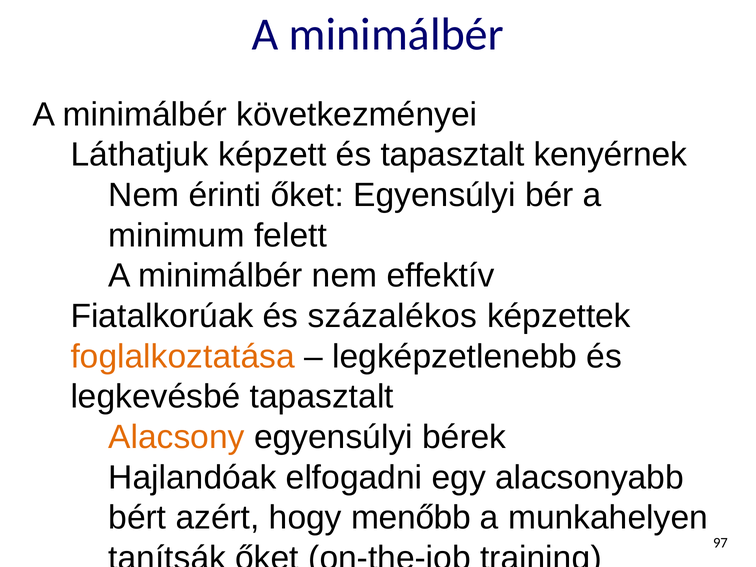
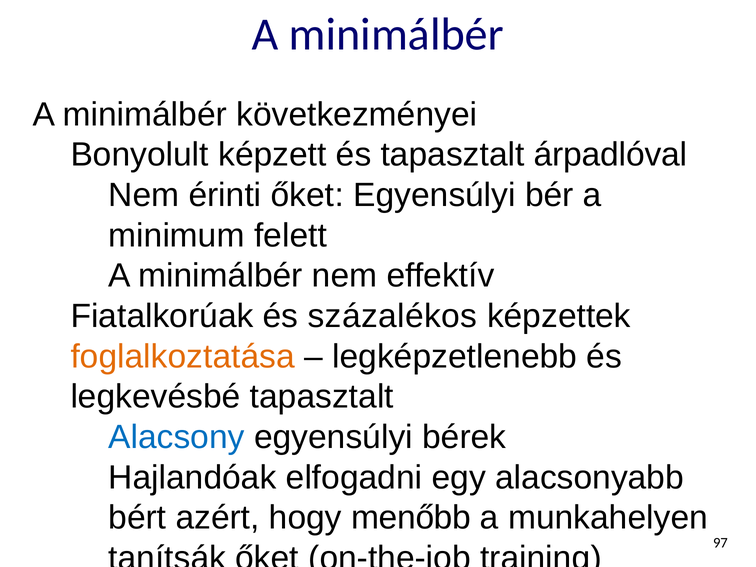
Láthatjuk: Láthatjuk -> Bonyolult (140, 155)
kenyérnek: kenyérnek -> árpadlóval (611, 155)
Alacsony colour: orange -> blue (177, 437)
